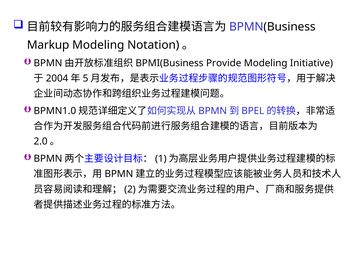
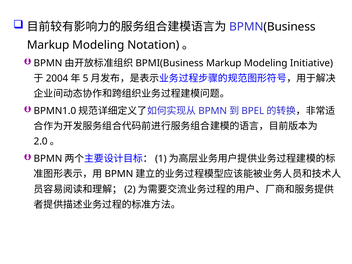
Provide: Provide -> Markup (224, 63)
